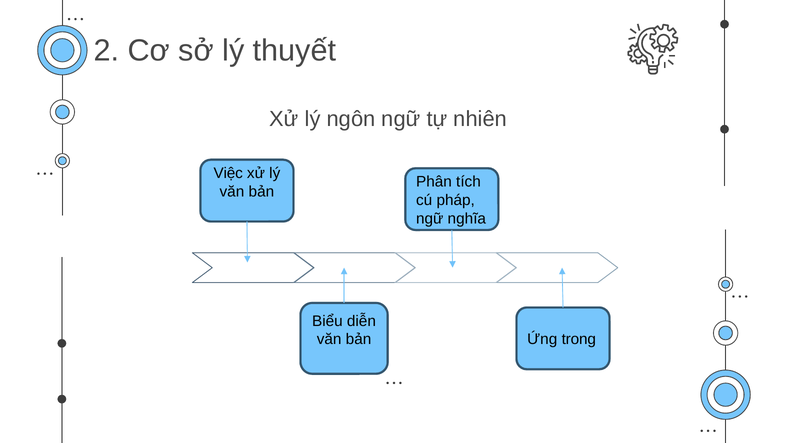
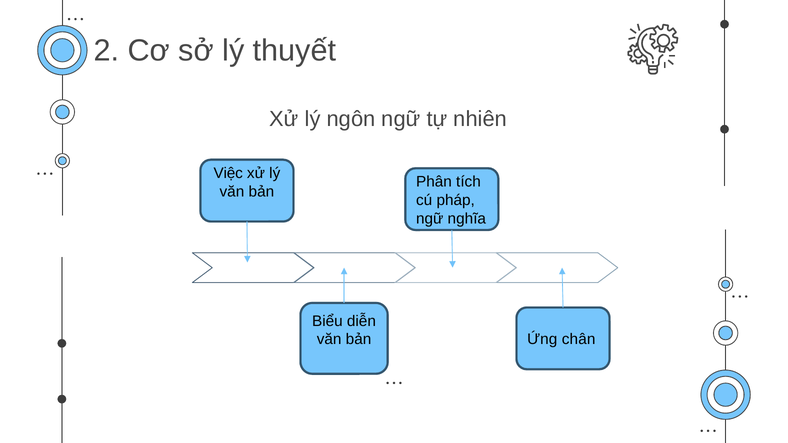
trong: trong -> chân (579, 340)
